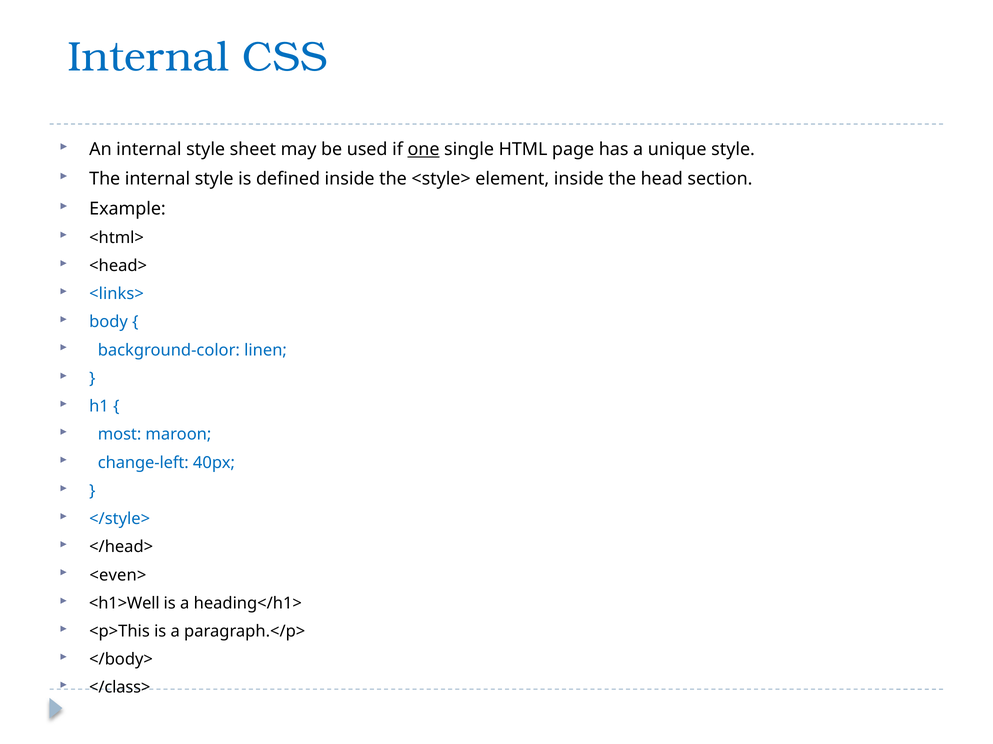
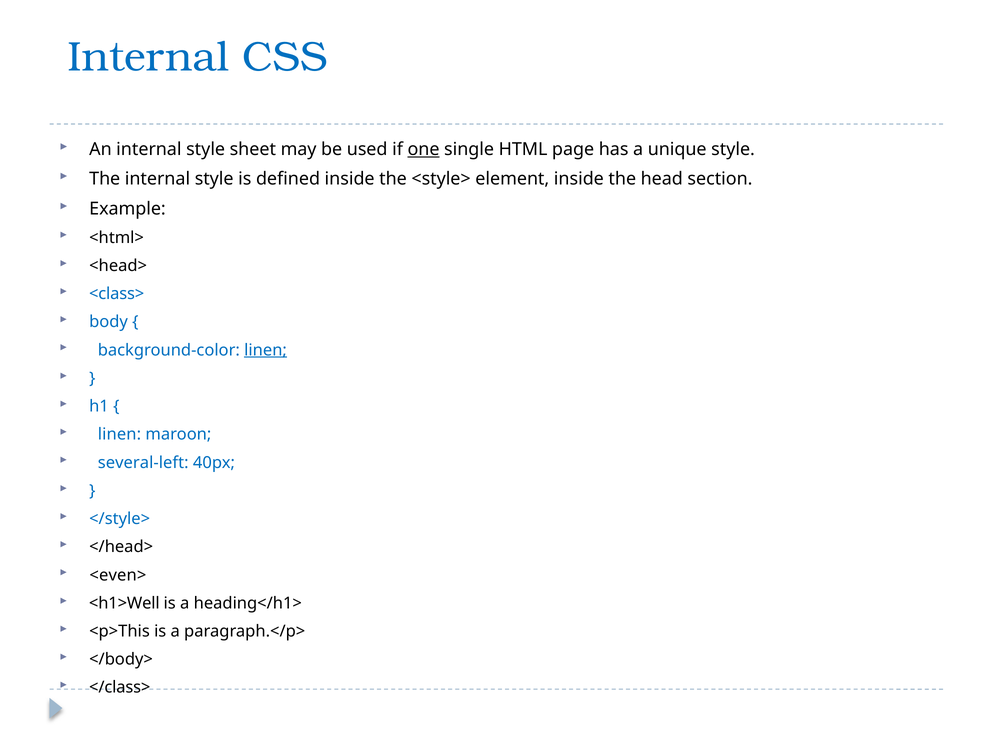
<links>: <links> -> <class> (117, 294)
linen underline: none -> present (266, 350)
most: most -> linen (119, 435)
change-left: change-left -> several-left (143, 463)
